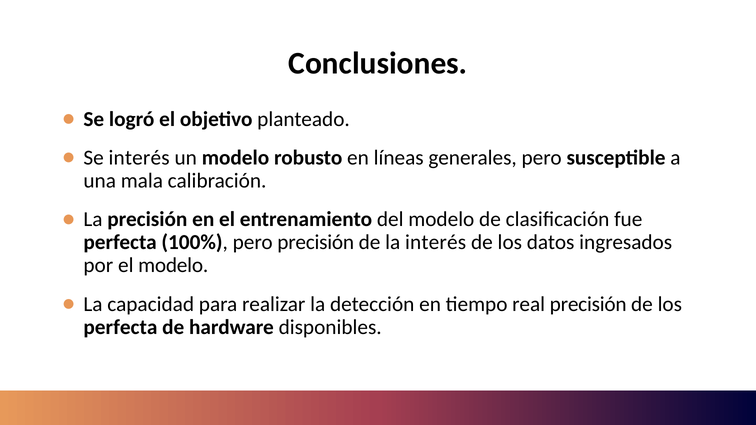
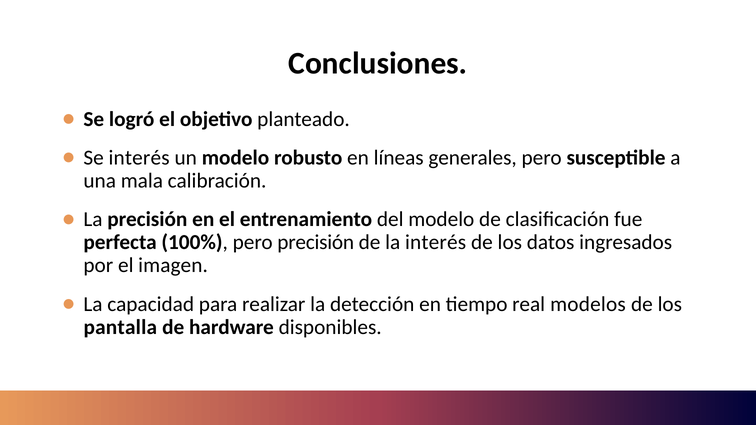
el modelo: modelo -> imagen (173, 266)
real precisión: precisión -> modelos (588, 304)
perfecta: perfecta -> pantalla (120, 327)
